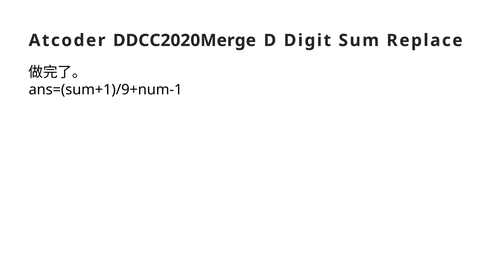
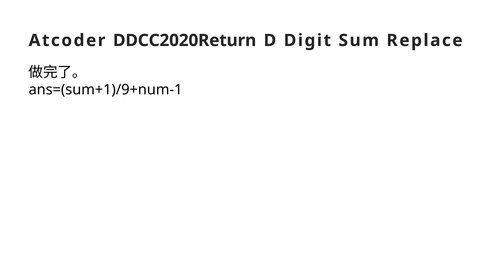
DDCC2020Merge: DDCC2020Merge -> DDCC2020Return (185, 41)
